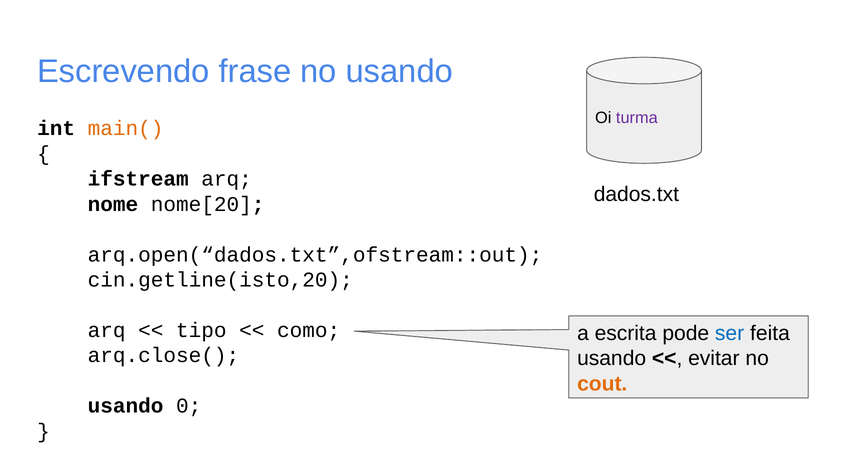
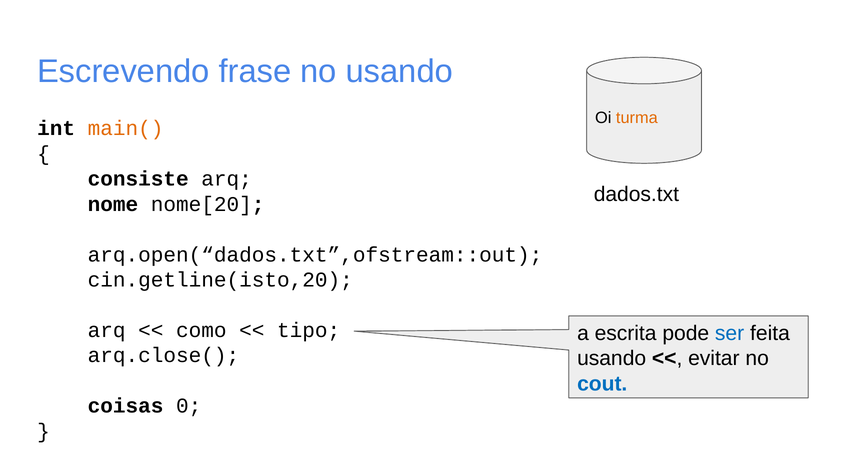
turma colour: purple -> orange (637, 118)
ifstream: ifstream -> consiste (138, 179)
tipo: tipo -> como (201, 331)
como: como -> tipo (309, 331)
cout colour: orange -> blue (602, 384)
usando: usando -> coisas (126, 406)
